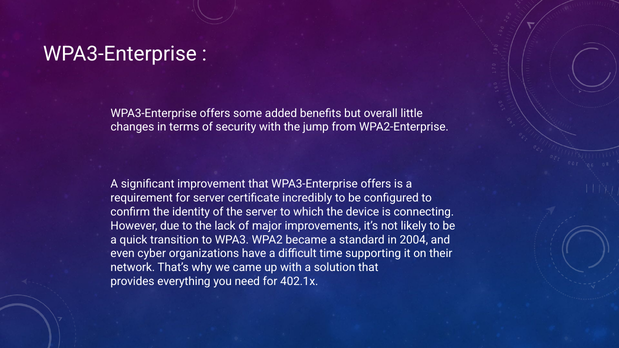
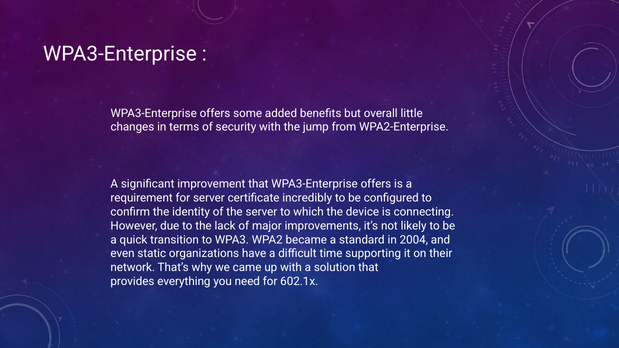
cyber: cyber -> static (152, 254)
402.1x: 402.1x -> 602.1x (299, 282)
